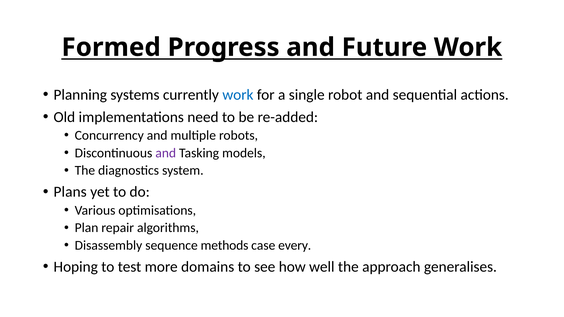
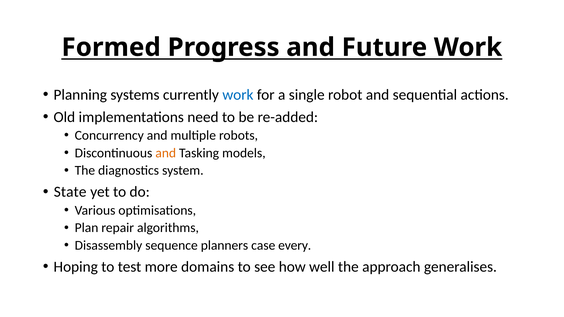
and colour: purple -> orange (166, 153)
Plans: Plans -> State (70, 192)
methods: methods -> planners (224, 246)
